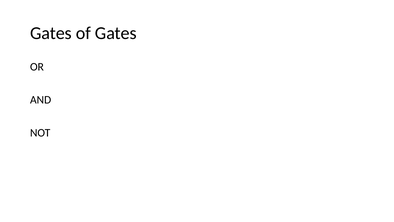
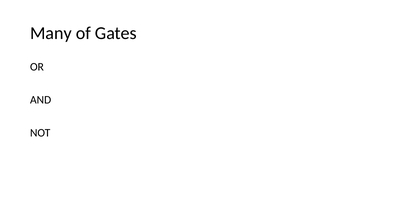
Gates: Gates -> Many (51, 33)
